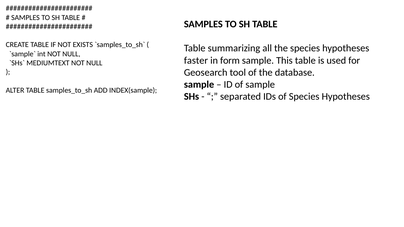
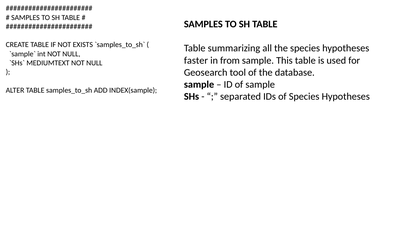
form: form -> from (230, 60)
